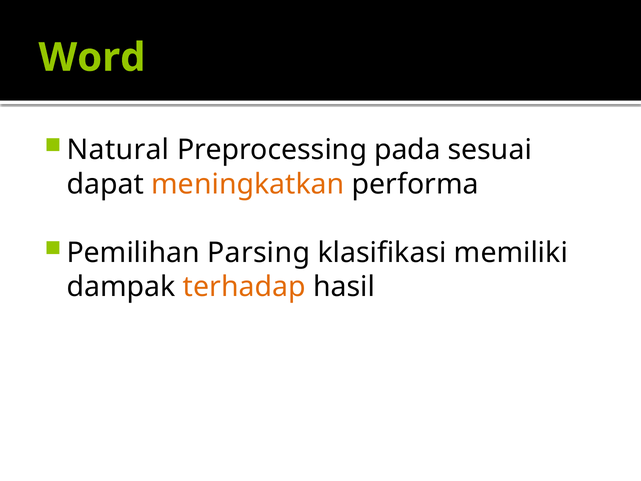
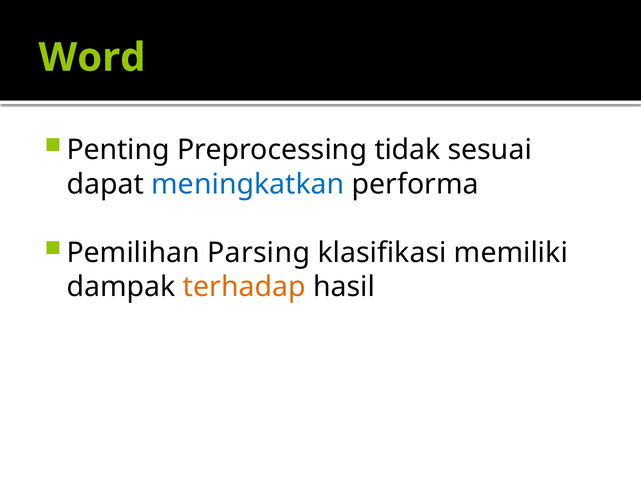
Natural: Natural -> Penting (118, 150)
pada: pada -> tidak (407, 150)
meningkatkan colour: orange -> blue (248, 184)
